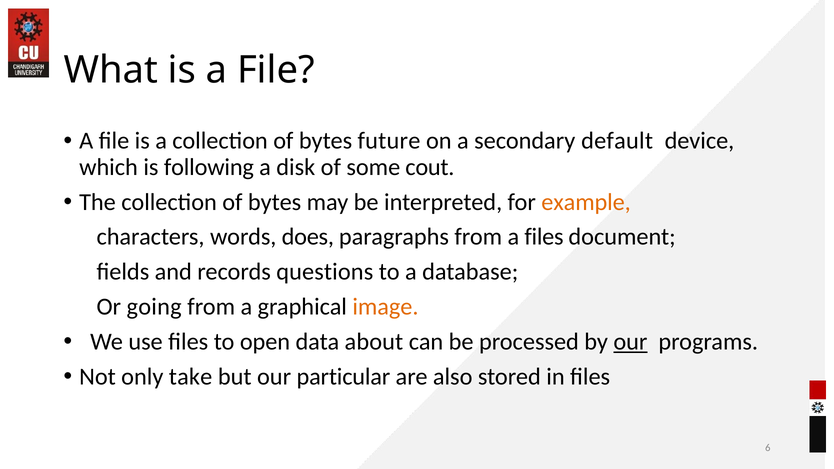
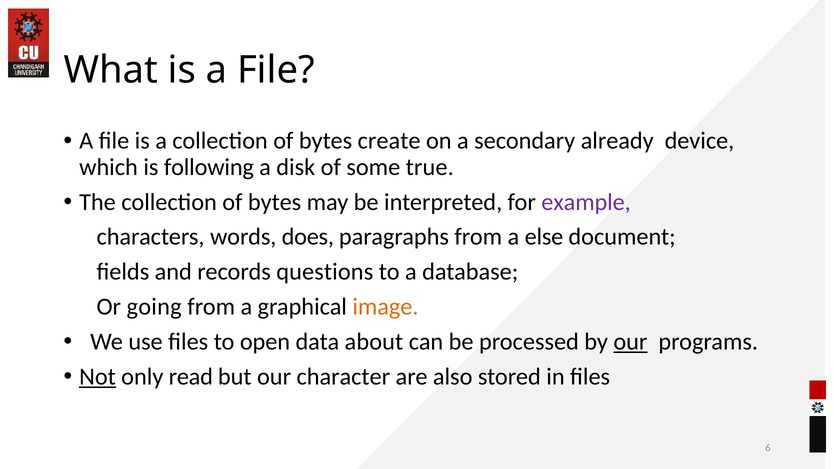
future: future -> create (389, 141)
default: default -> already (617, 141)
cout: cout -> true (430, 167)
example colour: orange -> purple (586, 202)
a files: files -> else (544, 237)
Not underline: none -> present (98, 377)
take: take -> read (191, 377)
particular: particular -> character (343, 377)
